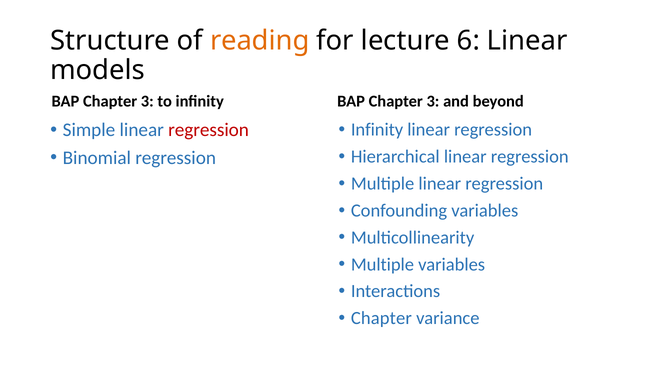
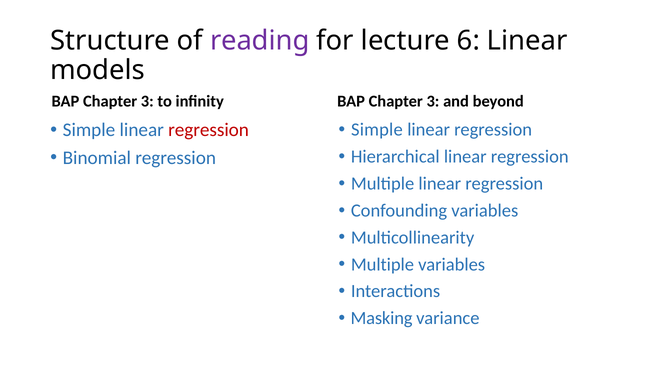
reading colour: orange -> purple (260, 41)
Infinity: Infinity -> Simple (377, 130)
Chapter: Chapter -> Masking (382, 318)
